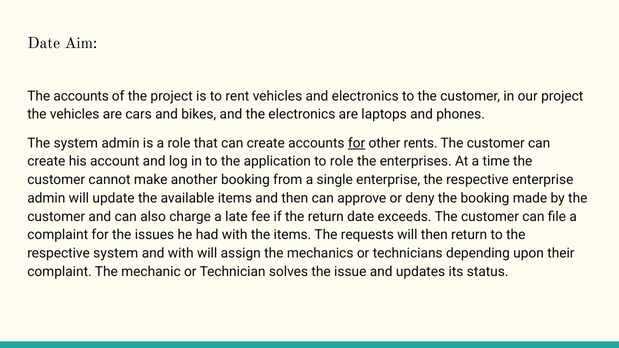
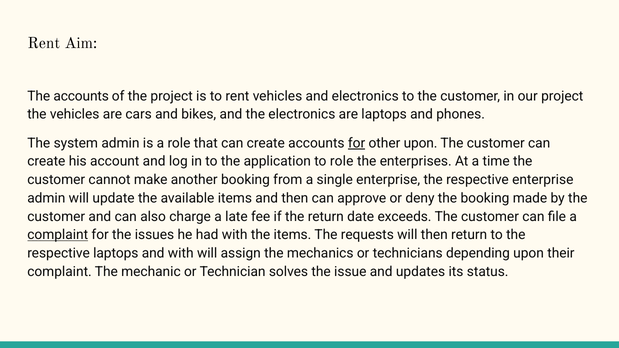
Date: Date -> Rent (44, 43)
other rents: rents -> upon (421, 143)
complaint underline: none -> present (58, 235)
respective system: system -> laptops (116, 253)
